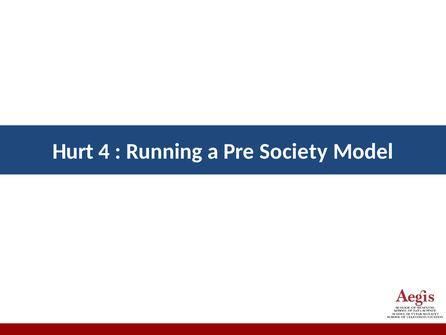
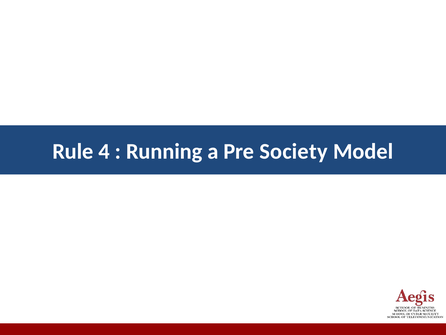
Hurt: Hurt -> Rule (73, 151)
